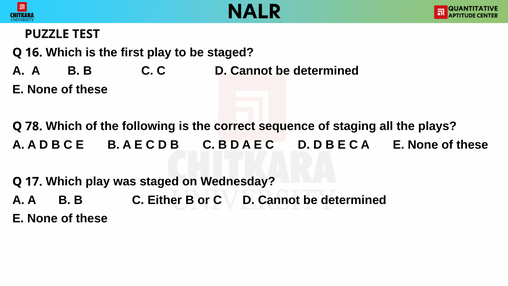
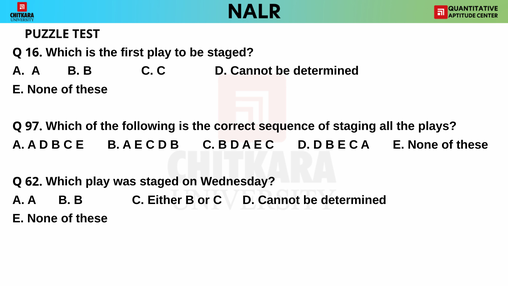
78: 78 -> 97 (34, 126)
17: 17 -> 62 (34, 181)
